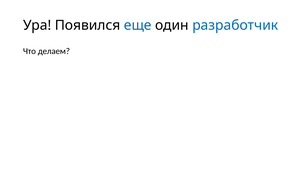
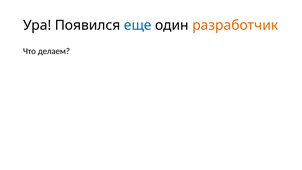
разработчик colour: blue -> orange (235, 25)
